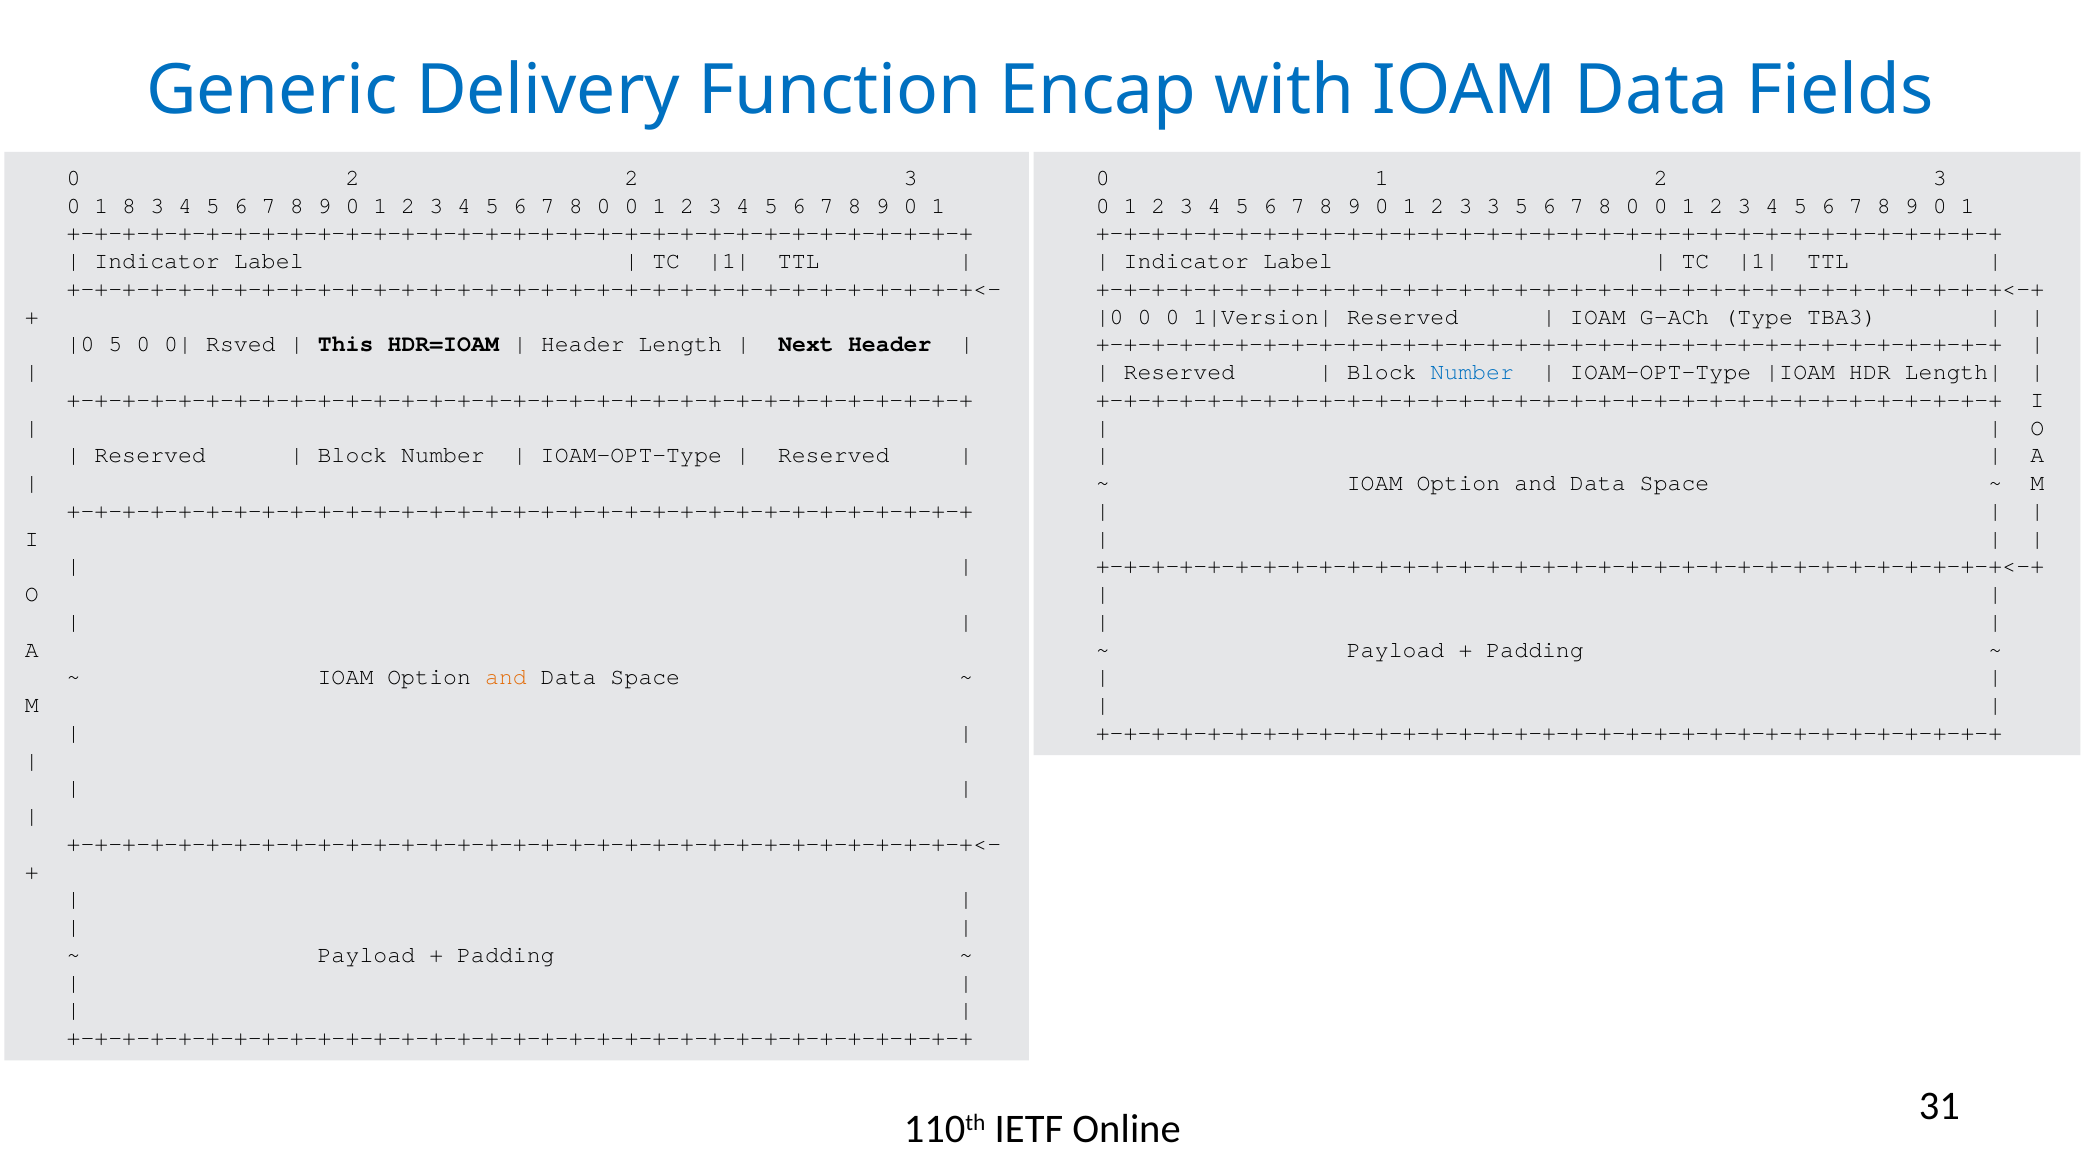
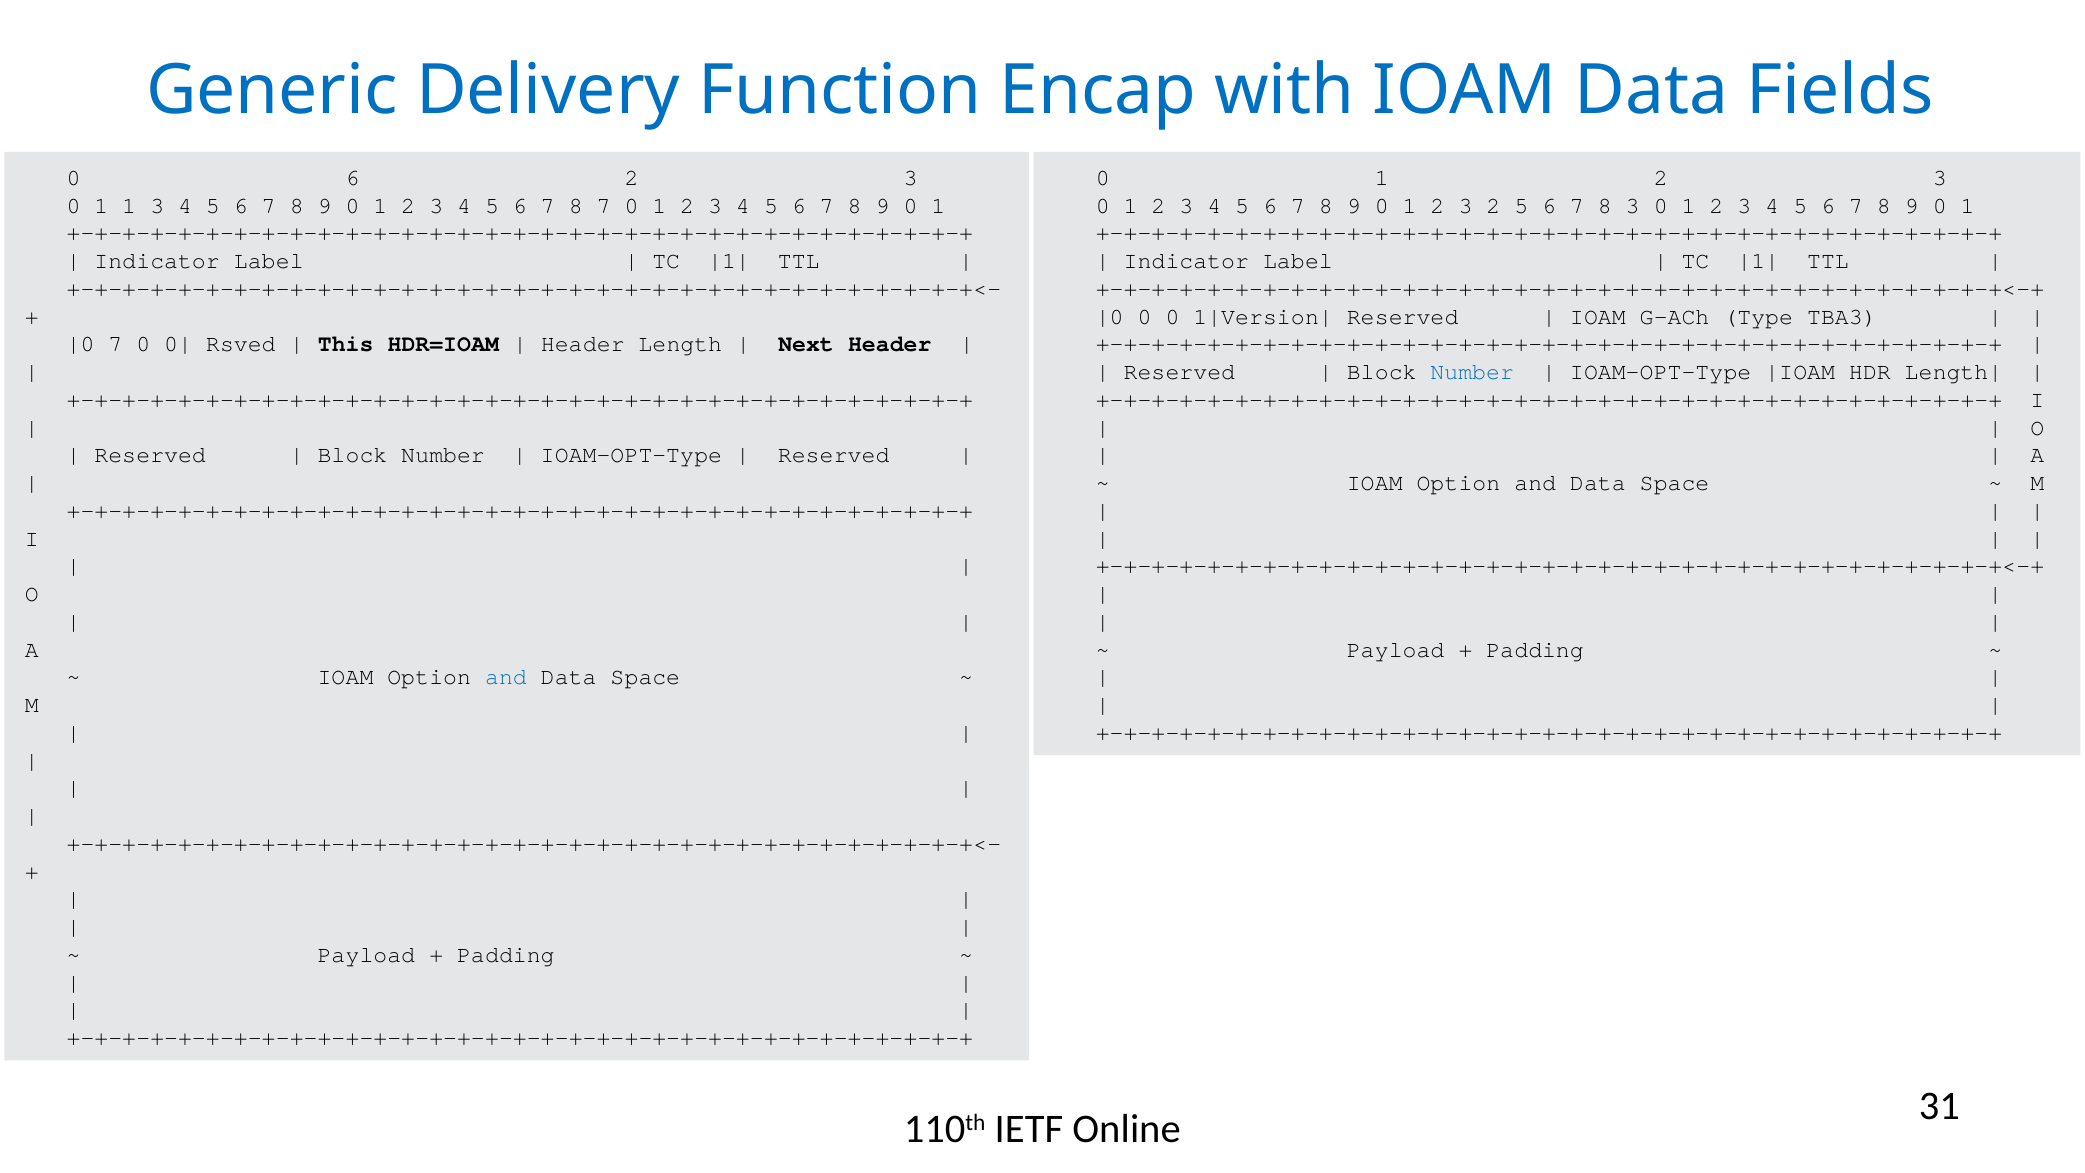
0 2: 2 -> 6 (353, 178)
1 8: 8 -> 1 (129, 205)
0: 0 -> 7 (603, 205)
3 3: 3 -> 2 (1493, 205)
0: 0 -> 3 (1633, 205)
5: 5 -> 7 (115, 344)
and colour: orange -> blue (506, 677)
